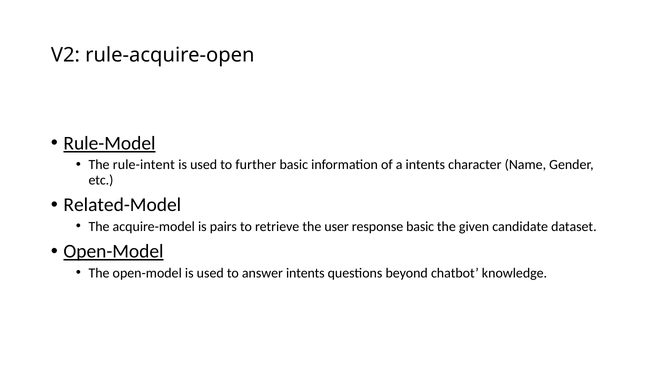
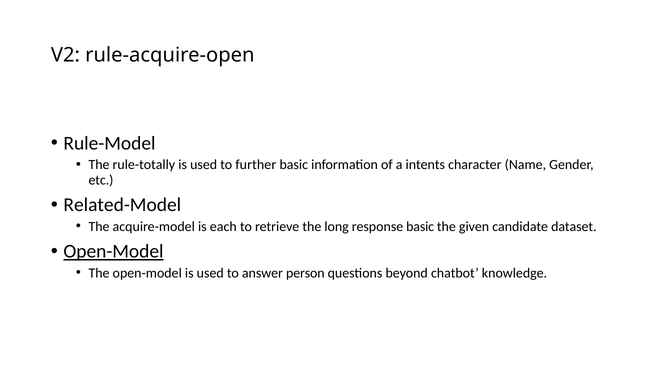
Rule-Model underline: present -> none (109, 143)
rule-intent: rule-intent -> rule-totally (144, 165)
pairs: pairs -> each (223, 226)
user: user -> long (337, 226)
answer intents: intents -> person (305, 273)
